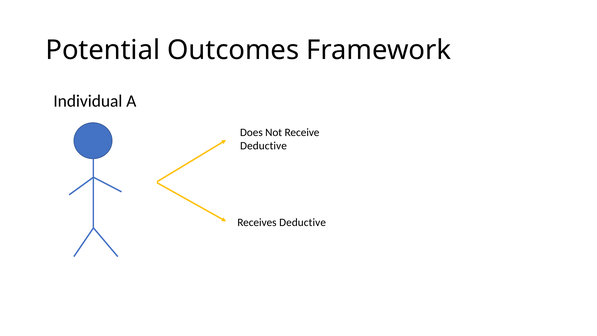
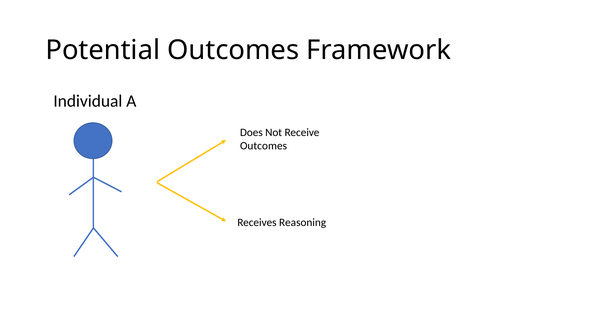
Deductive: Deductive -> Outcomes (264, 146)
Receives Deductive: Deductive -> Reasoning (303, 222)
